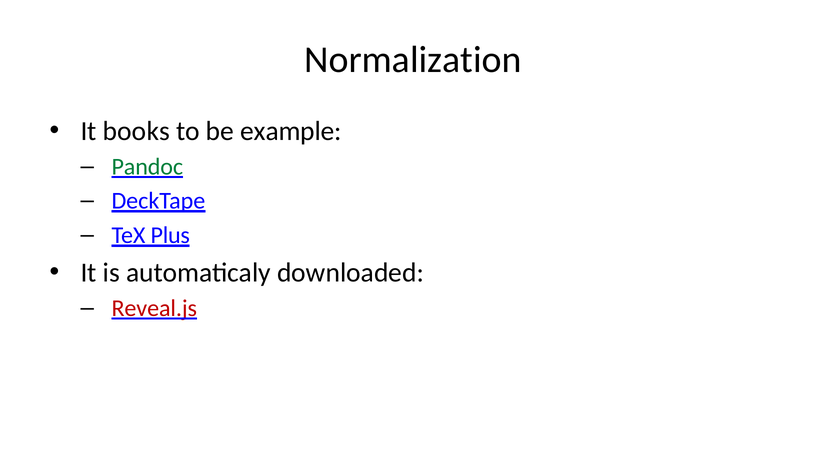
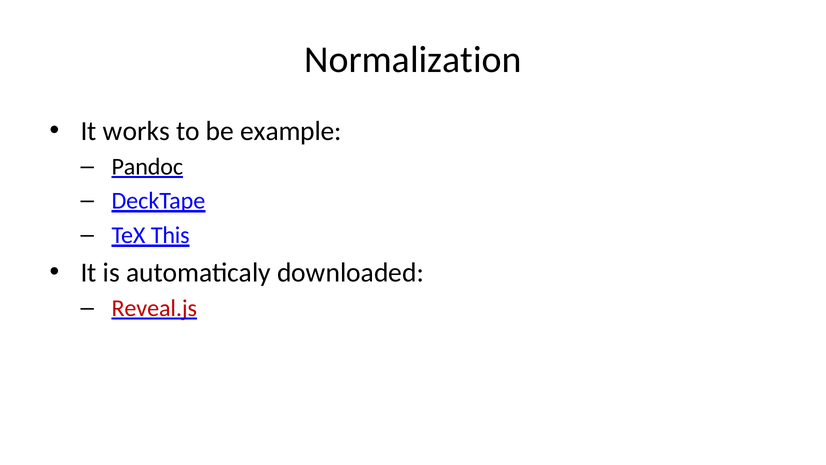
books: books -> works (136, 131)
Pandoc colour: green -> black (147, 167)
Plus: Plus -> This (170, 235)
